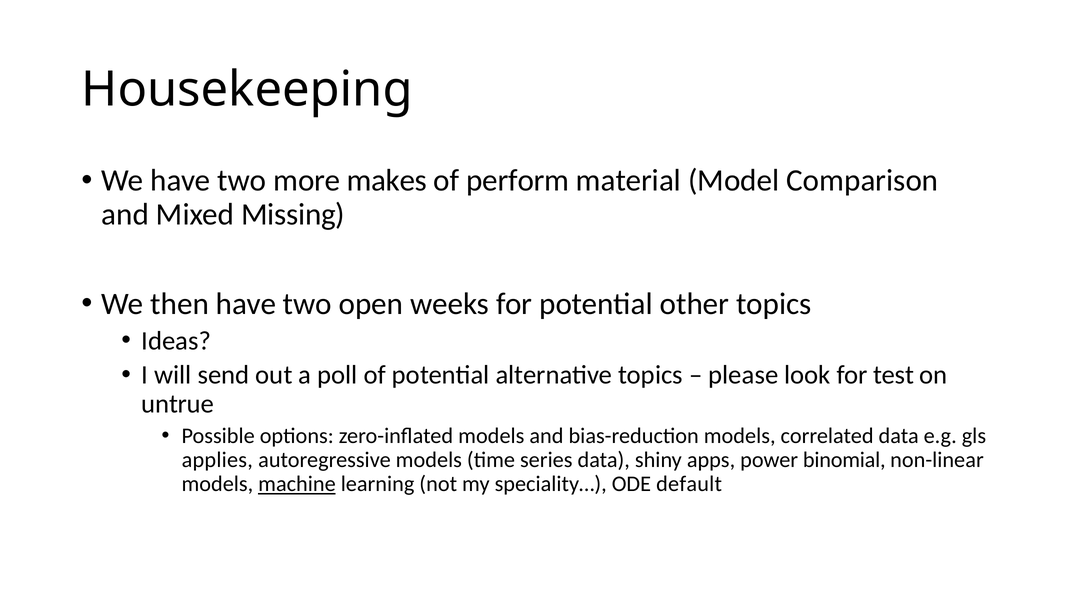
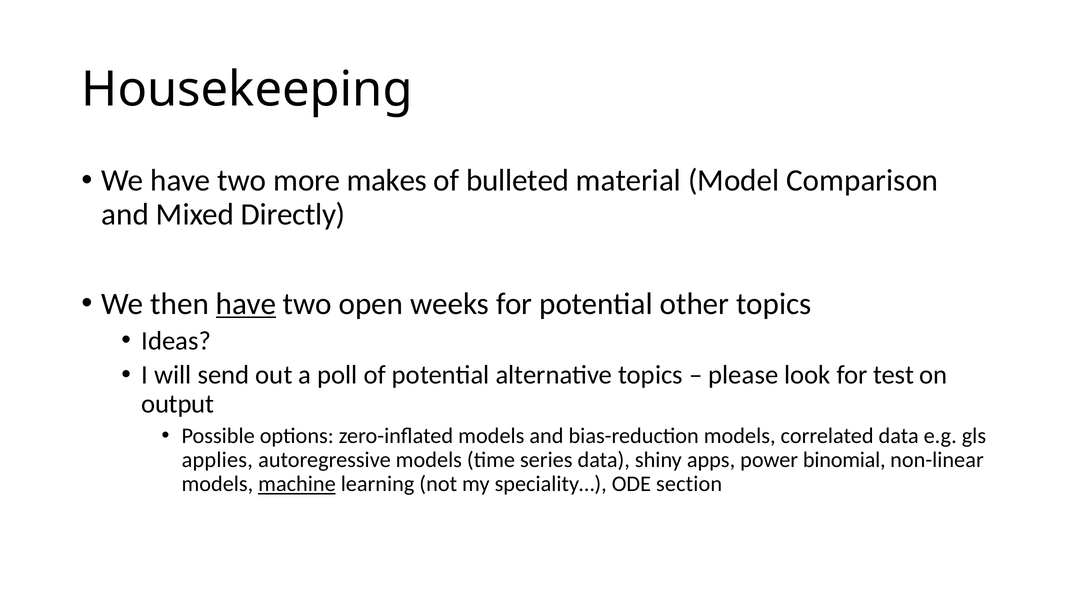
perform: perform -> bulleted (518, 181)
Missing: Missing -> Directly (293, 214)
have underline: none -> present (246, 304)
untrue: untrue -> output (178, 404)
default: default -> section (689, 484)
